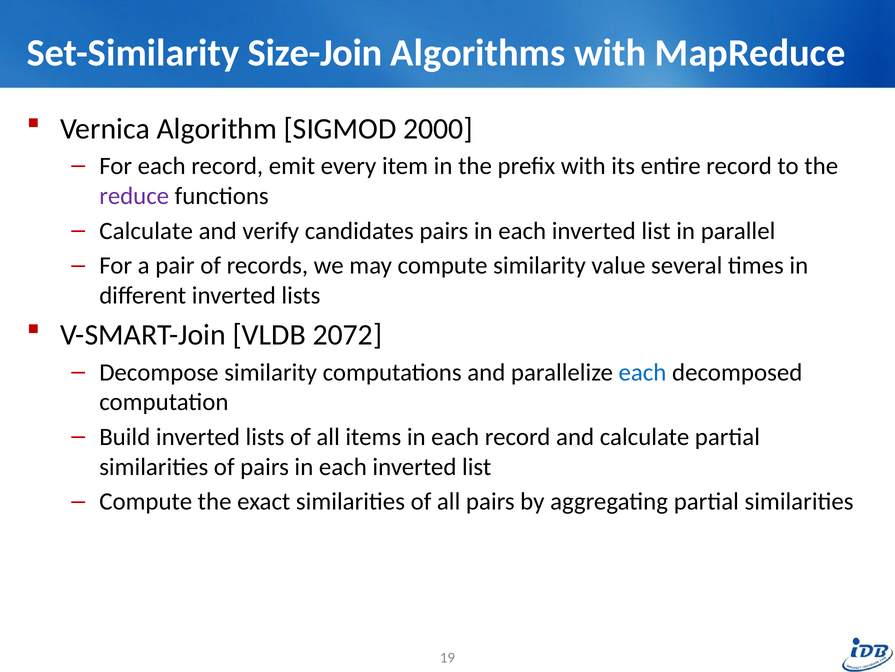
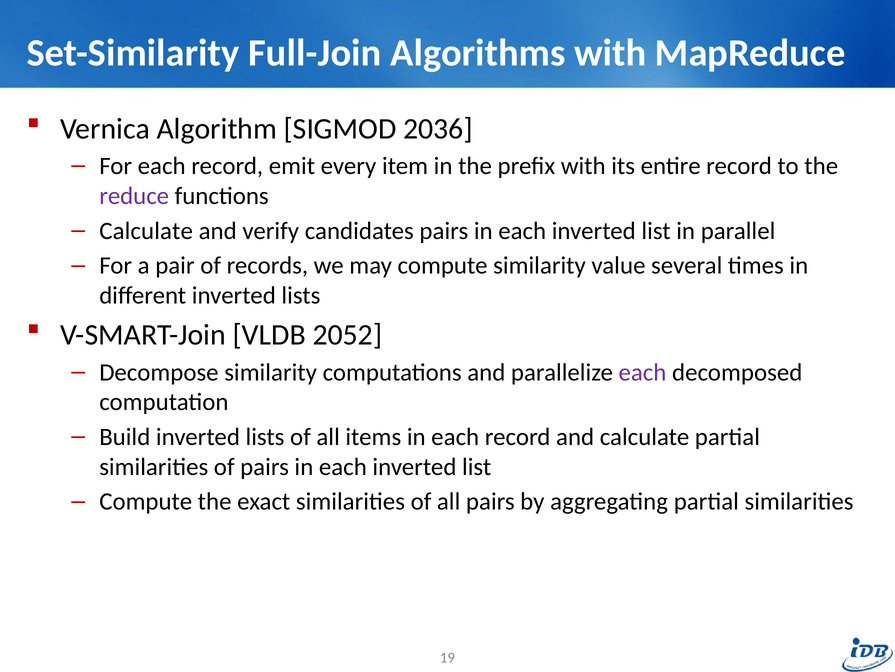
Size-Join: Size-Join -> Full-Join (315, 53)
2000: 2000 -> 2036 (438, 129)
2072: 2072 -> 2052 (347, 334)
each colour: blue -> purple (642, 372)
